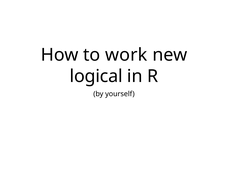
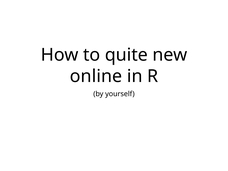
work: work -> quite (126, 55)
logical: logical -> online (96, 76)
